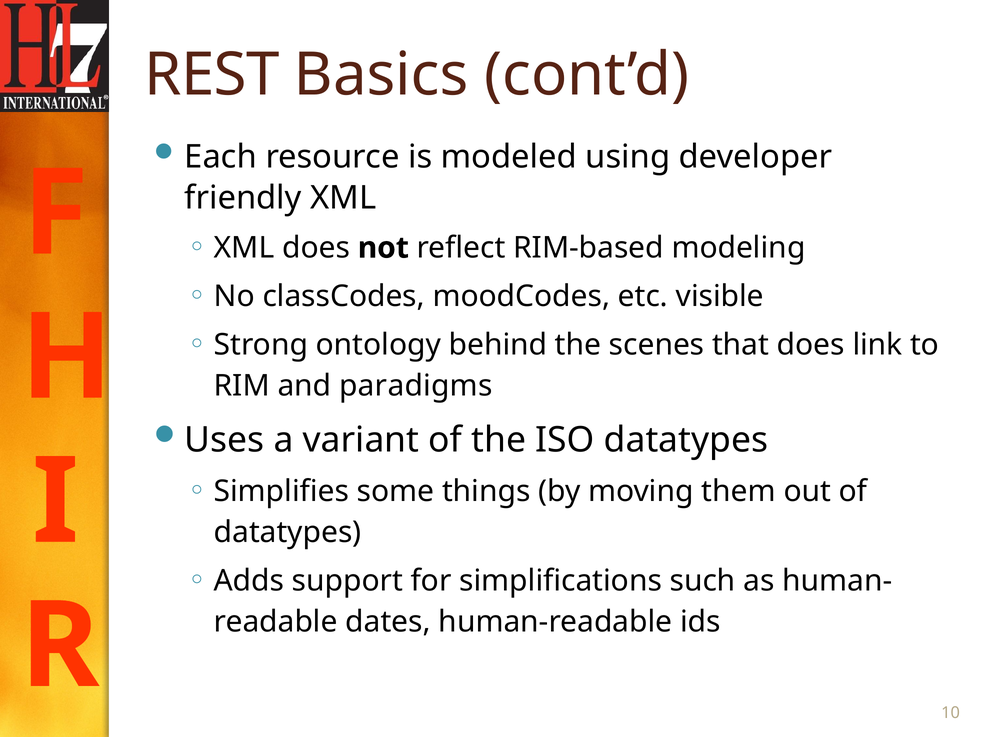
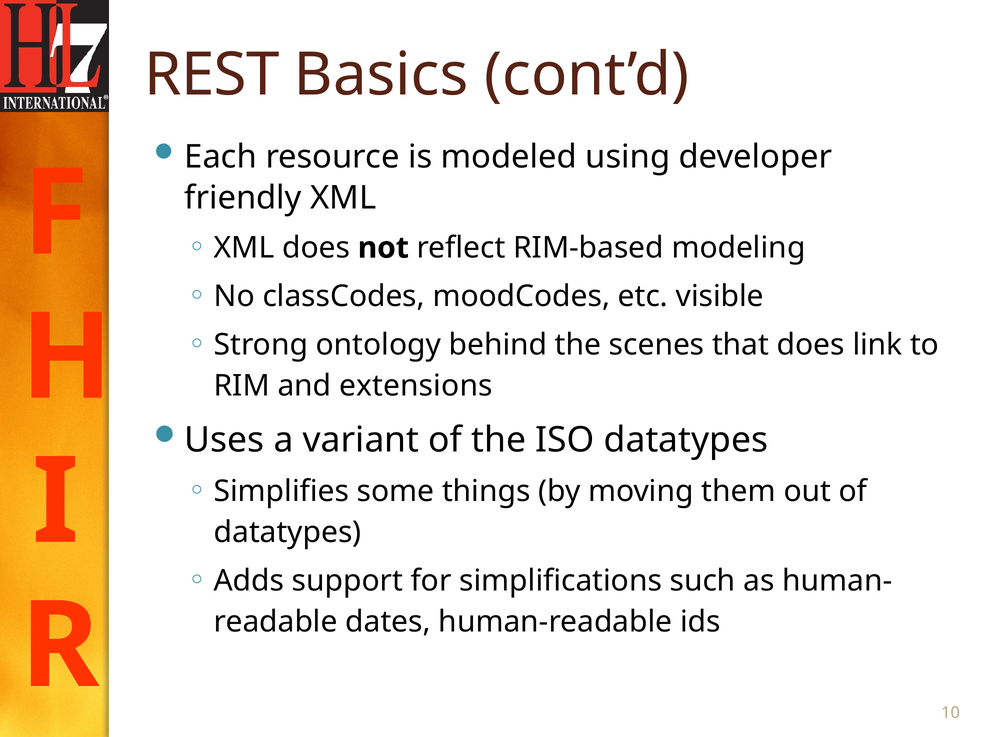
paradigms: paradigms -> extensions (416, 386)
